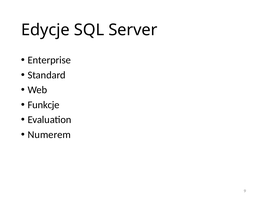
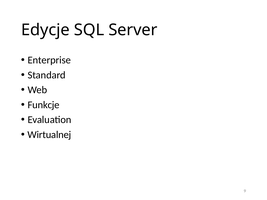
Numerem: Numerem -> Wirtualnej (49, 135)
